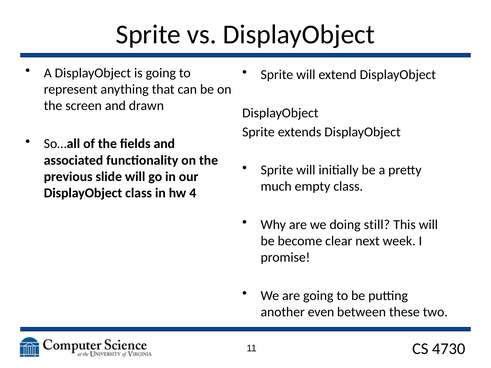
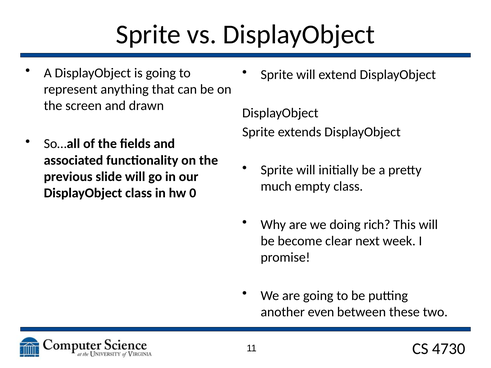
4: 4 -> 0 (193, 193)
still: still -> rich (377, 225)
